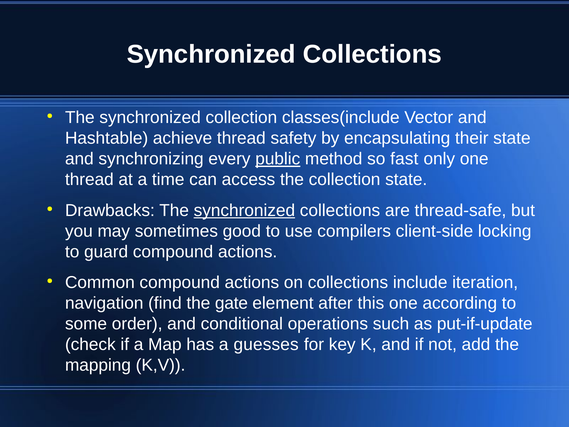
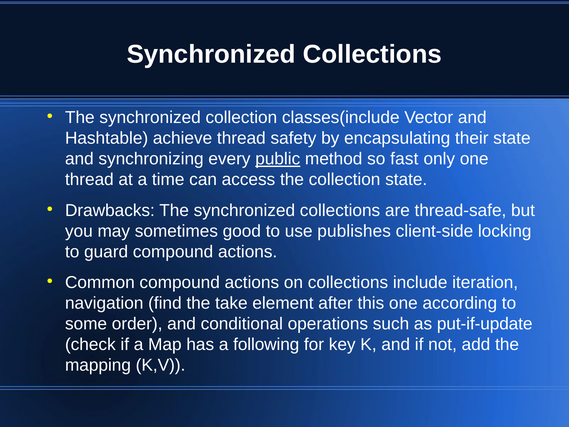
synchronized underline: present -> none (244, 210)
compilers: compilers -> publishes (354, 231)
gate: gate -> take (231, 303)
guesses: guesses -> following (266, 344)
